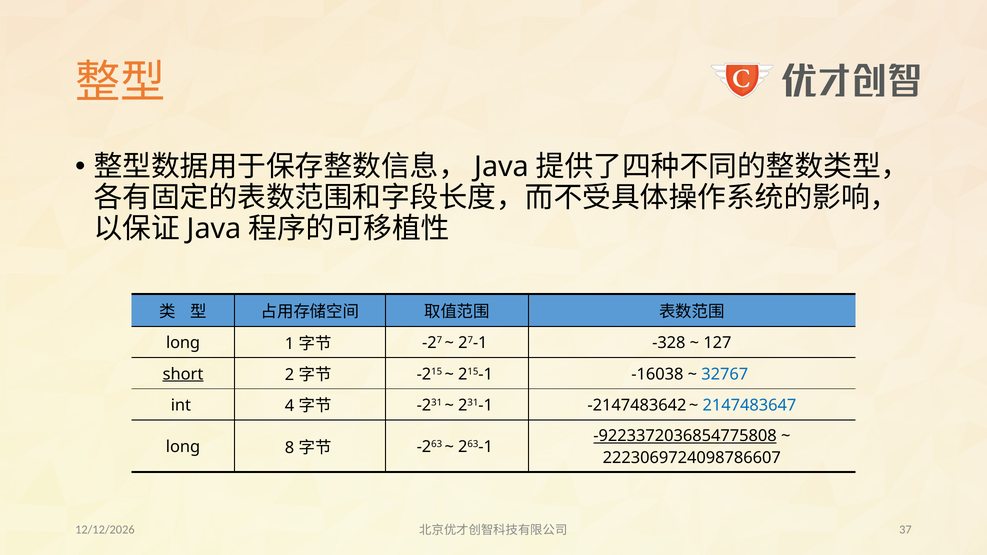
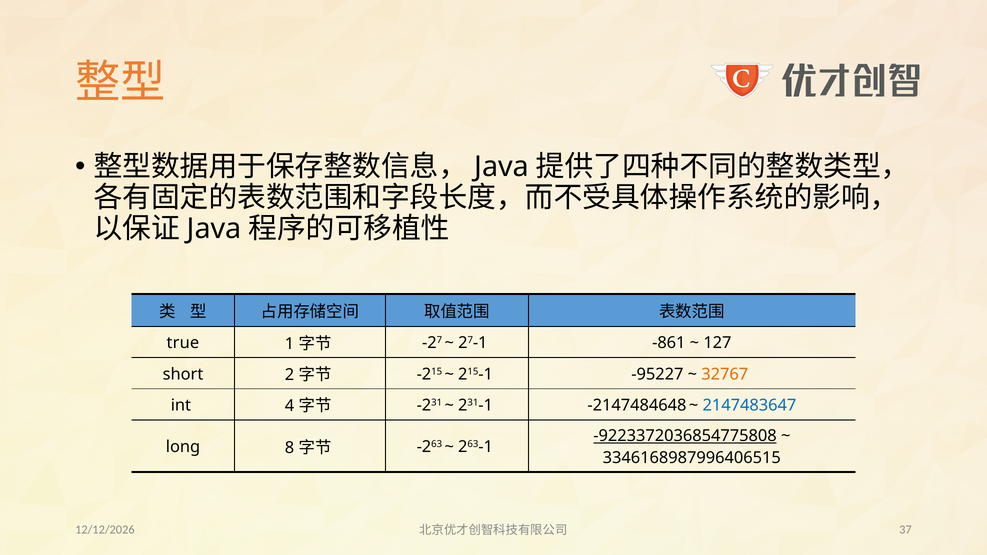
long: long -> true (183, 343)
-328: -328 -> -861 (669, 343)
short underline: present -> none (183, 374)
-16038: -16038 -> -95227 (657, 374)
32767 colour: blue -> orange (725, 374)
-2147483642: -2147483642 -> -2147484648 (637, 405)
2223069724098786607: 2223069724098786607 -> 3346168987996406515 (692, 458)
